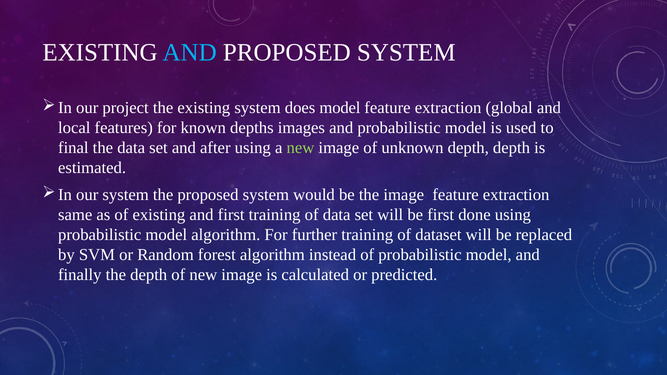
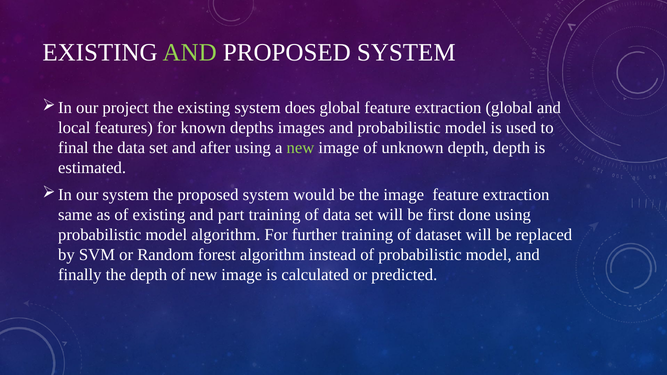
AND colour: light blue -> light green (190, 53)
does model: model -> global (340, 108)
and first: first -> part (231, 215)
